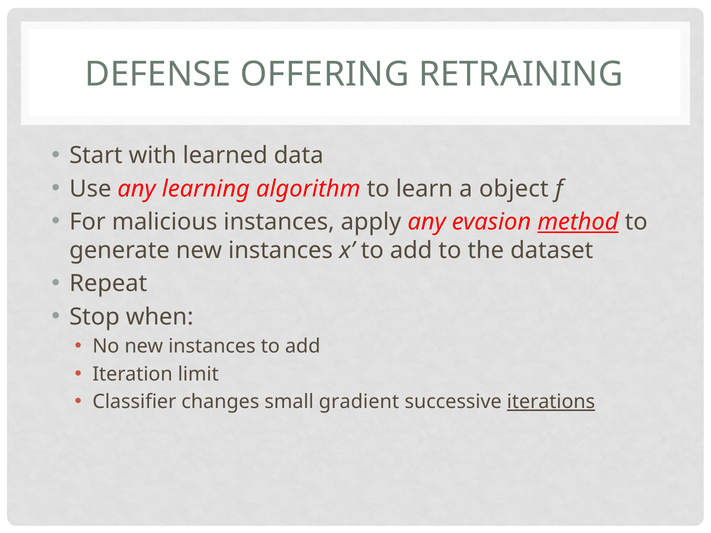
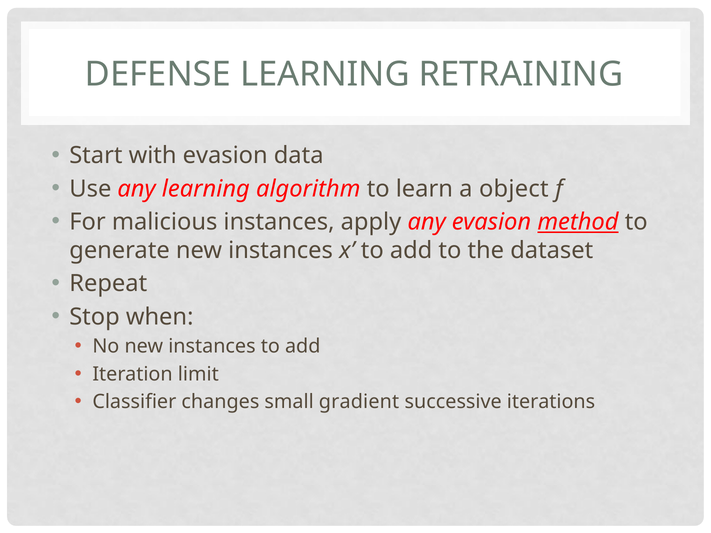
DEFENSE OFFERING: OFFERING -> LEARNING (325, 75)
with learned: learned -> evasion (225, 156)
iterations underline: present -> none (551, 402)
